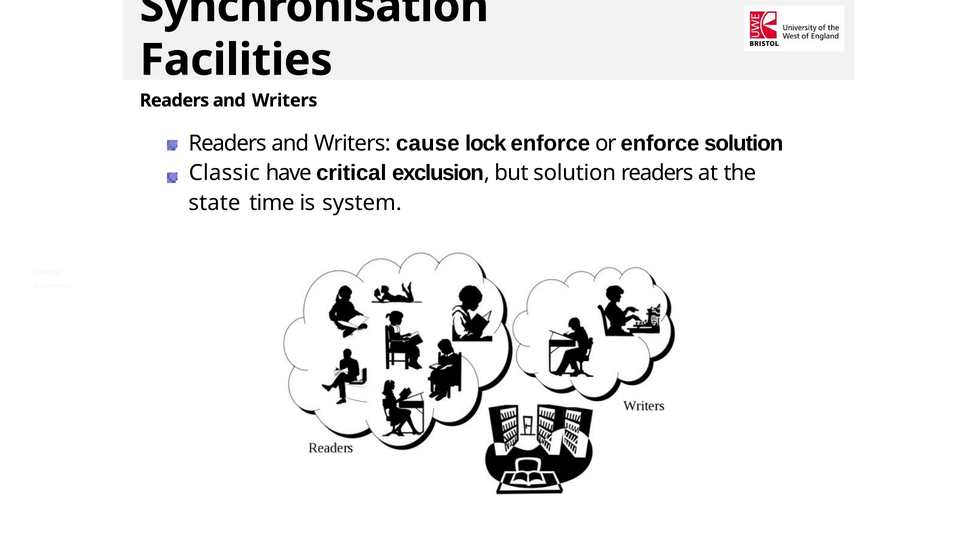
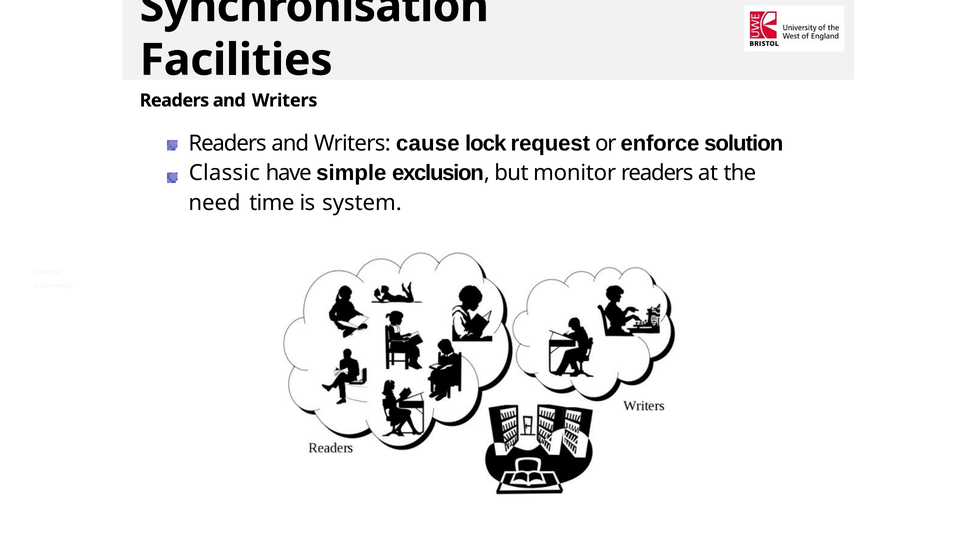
lock enforce: enforce -> request (550, 143)
critical: critical -> simple (351, 173)
but solution: solution -> monitor (575, 173)
state: state -> need (215, 203)
